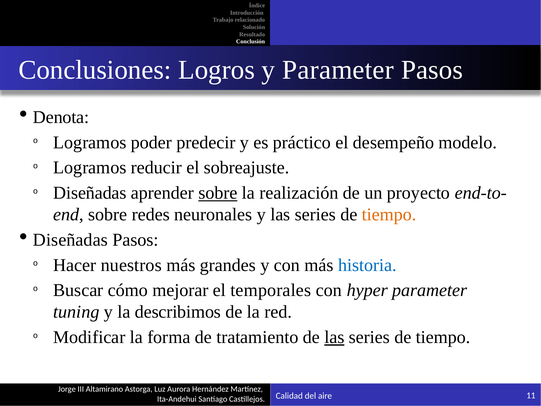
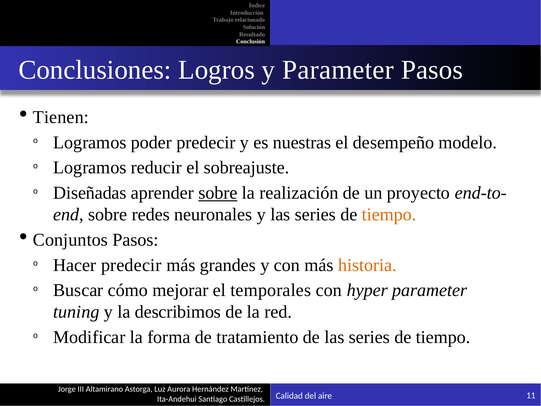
Denota: Denota -> Tienen (61, 117)
práctico: práctico -> nuestras (302, 142)
Diseñadas: Diseñadas -> Conjuntos (70, 240)
Hacer nuestros: nuestros -> predecir (131, 265)
historia colour: blue -> orange (367, 265)
las underline: present -> none (334, 337)
